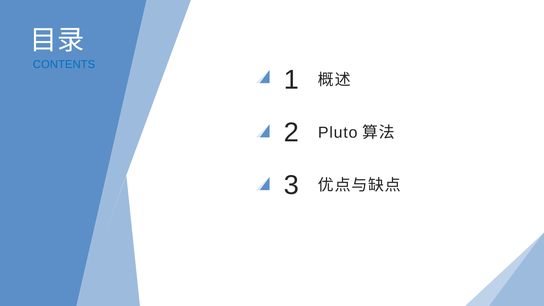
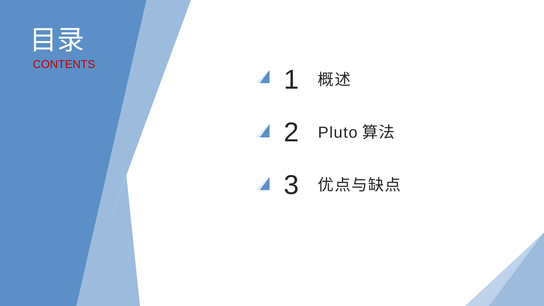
CONTENTS colour: blue -> red (64, 64)
